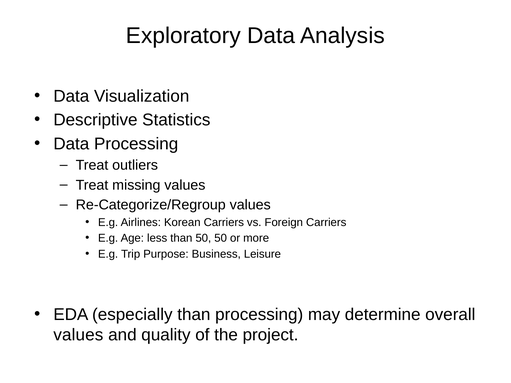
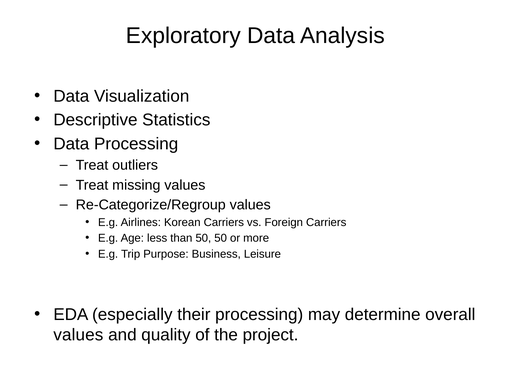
especially than: than -> their (194, 315)
